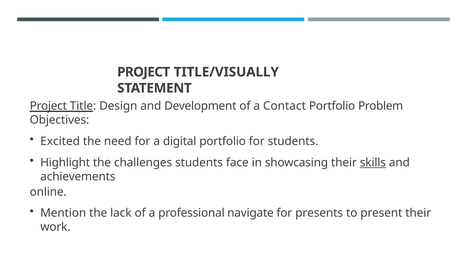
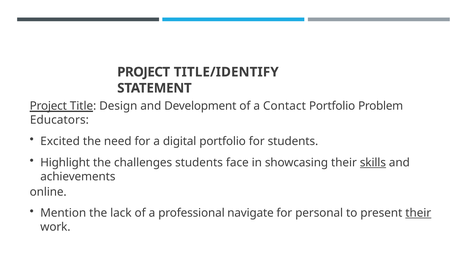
TITLE/VISUALLY: TITLE/VISUALLY -> TITLE/IDENTIFY (226, 72)
Objectives: Objectives -> Educators (59, 120)
presents: presents -> personal (319, 213)
their underline: none -> present (418, 213)
